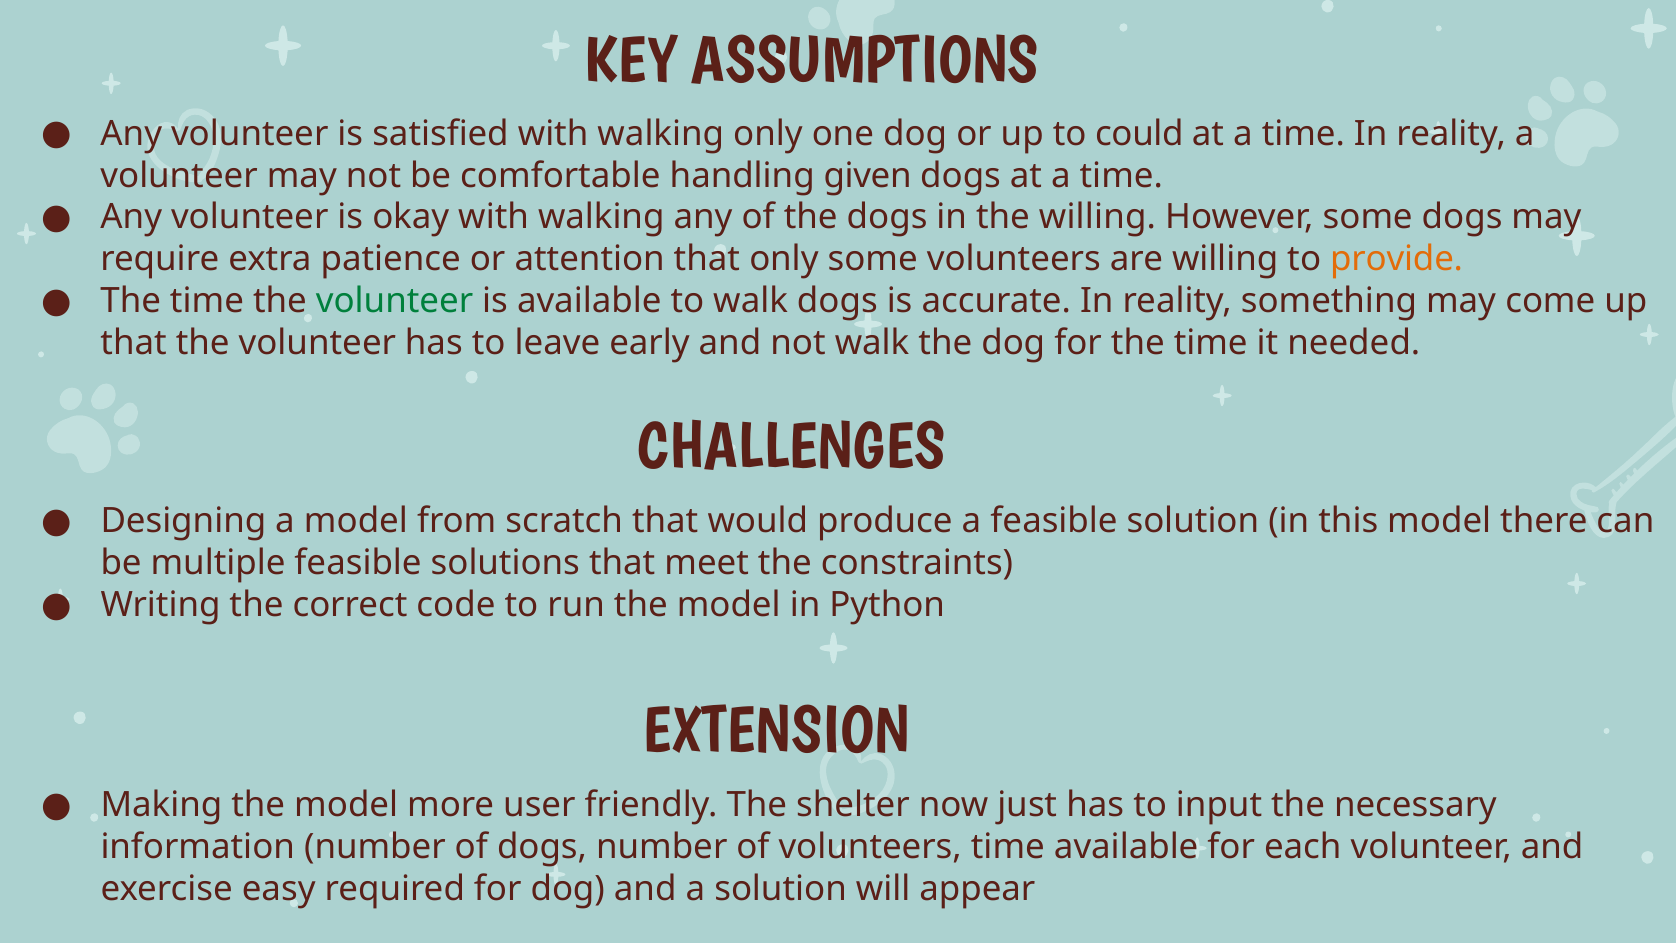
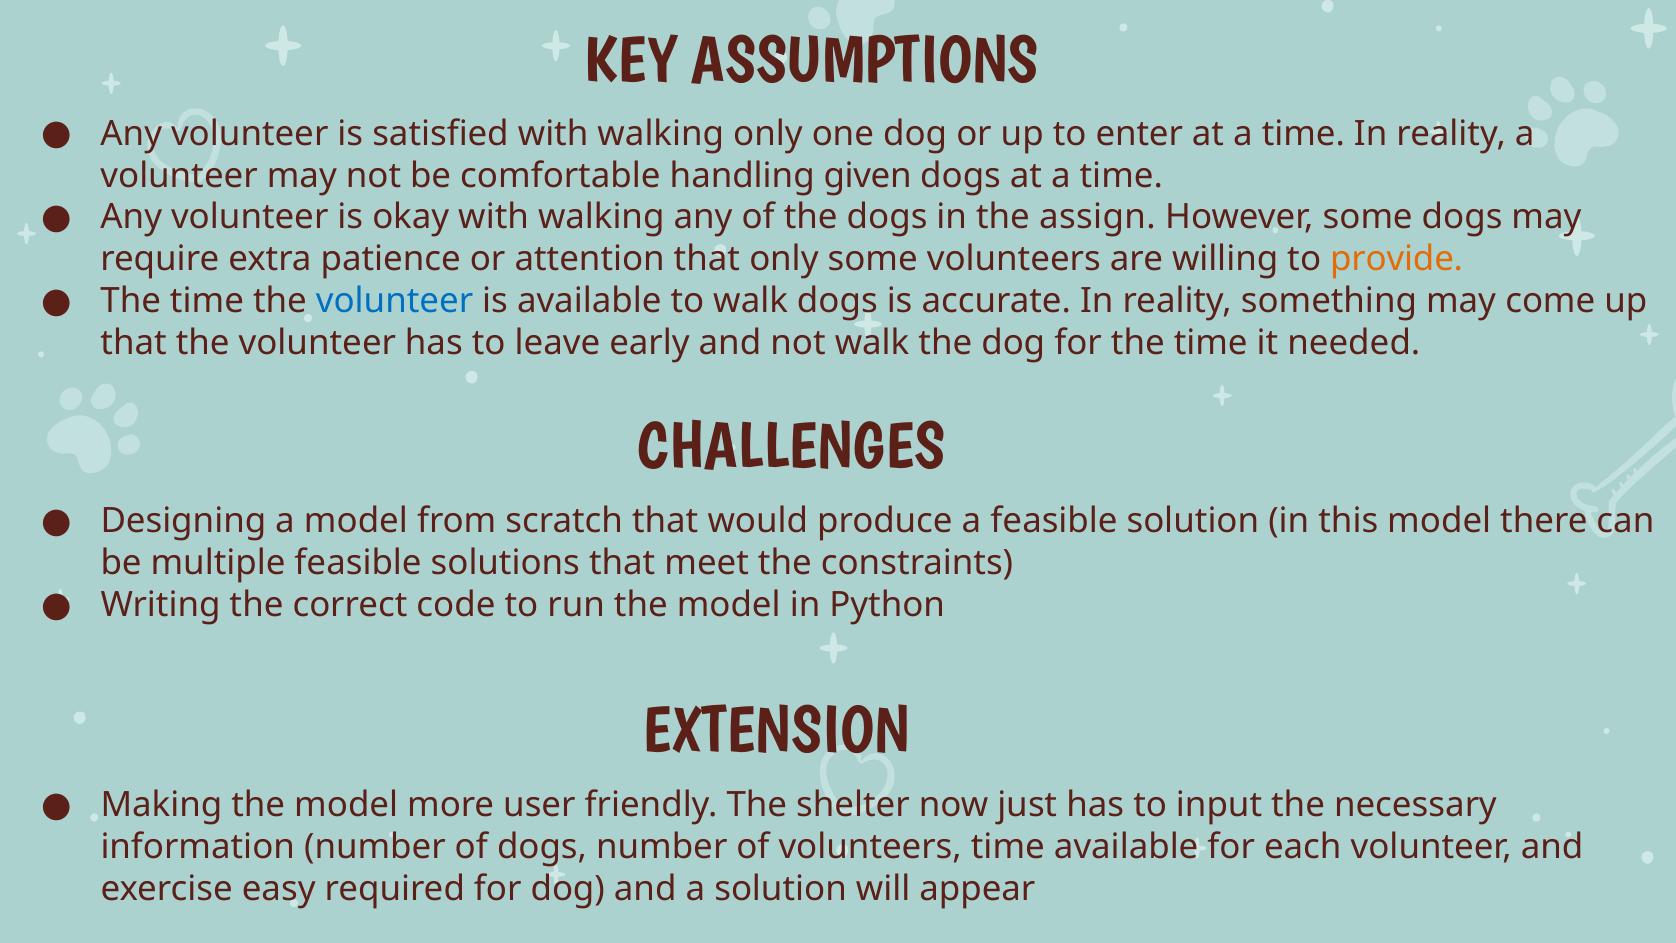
could: could -> enter (1139, 134)
the willing: willing -> assign (1097, 217)
volunteer colour: green -> blue (395, 301)
